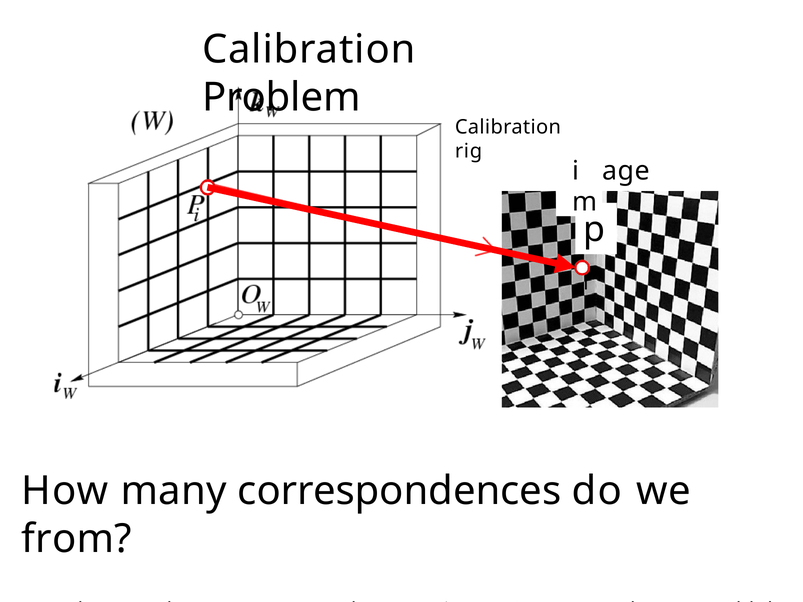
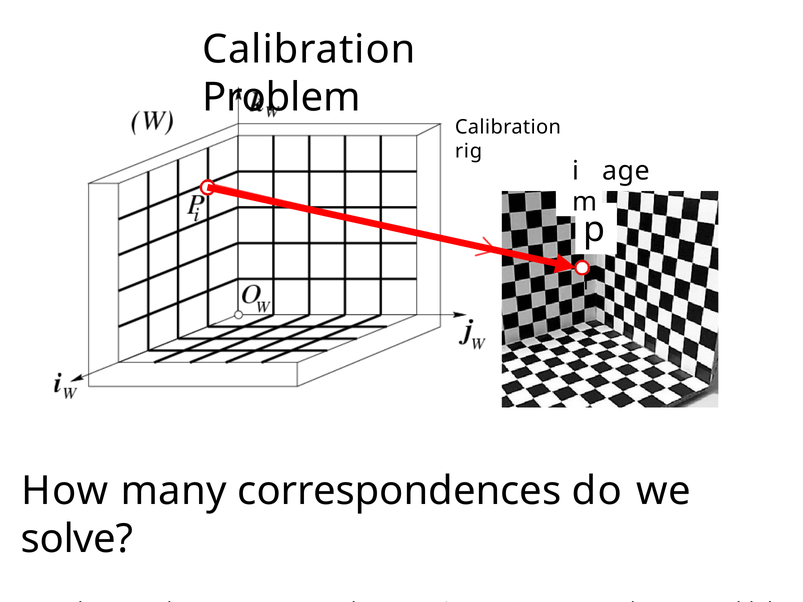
from: from -> solve (77, 539)
